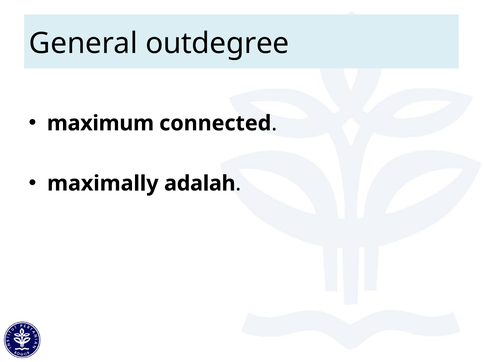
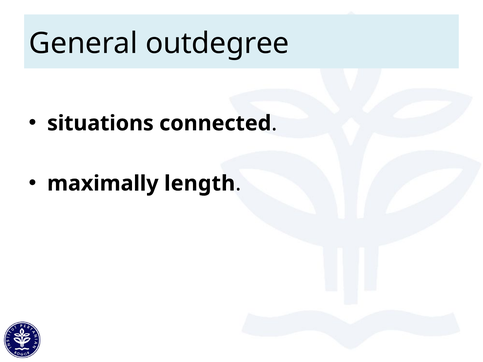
maximum: maximum -> situations (100, 123)
adalah: adalah -> length (200, 184)
